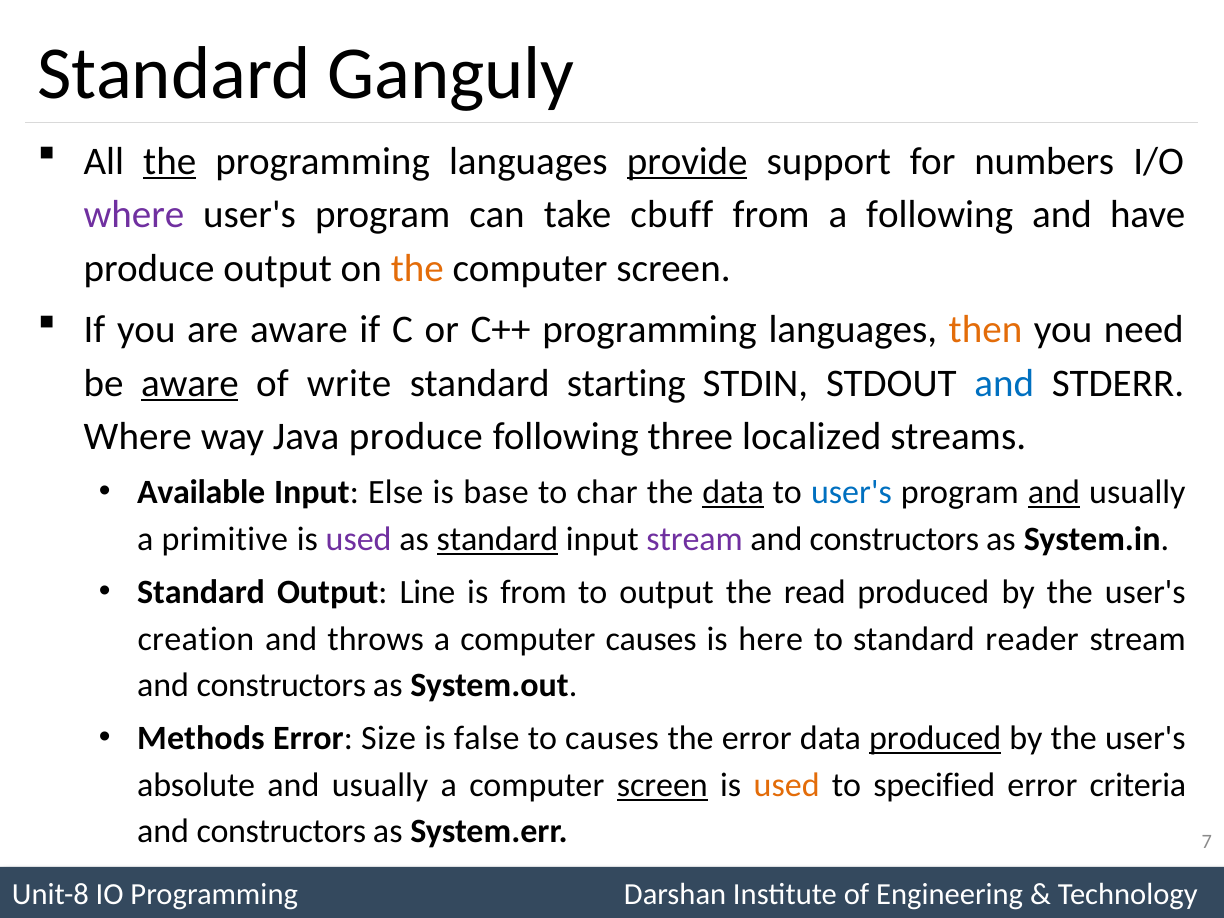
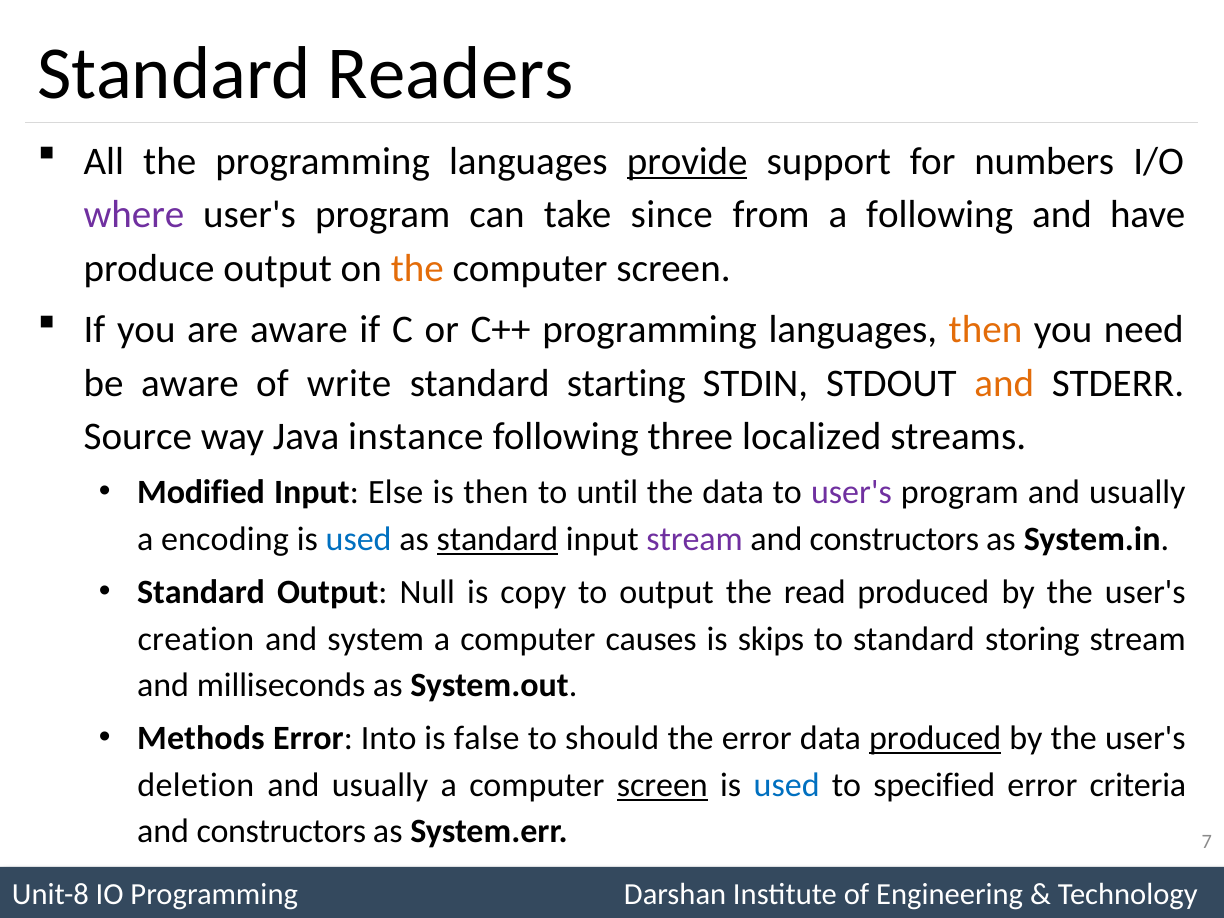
Ganguly: Ganguly -> Readers (451, 74)
the underline: present -> none (170, 161)
cbuff: cbuff -> since (672, 215)
aware underline: present -> none (190, 383)
and colour: blue -> orange (1004, 383)
Where: Where -> Source (138, 437)
Java produce: produce -> instance (416, 437)
Available: Available -> Modified (201, 493)
is base: base -> then (496, 493)
char: char -> until (607, 493)
data underline: present -> none (733, 493)
user's colour: blue -> purple (851, 493)
and underline: present -> none (1054, 493)
primitive: primitive -> encoding (225, 539)
used colour: purple -> blue (359, 539)
Line: Line -> Null (427, 592)
is from: from -> copy (533, 592)
throws: throws -> system (376, 639)
here: here -> skips (771, 639)
reader: reader -> storing (1032, 639)
constructors: constructors -> milliseconds (281, 685)
Size: Size -> Into (389, 739)
to causes: causes -> should (612, 739)
absolute: absolute -> deletion (196, 785)
used colour: orange -> blue (787, 785)
